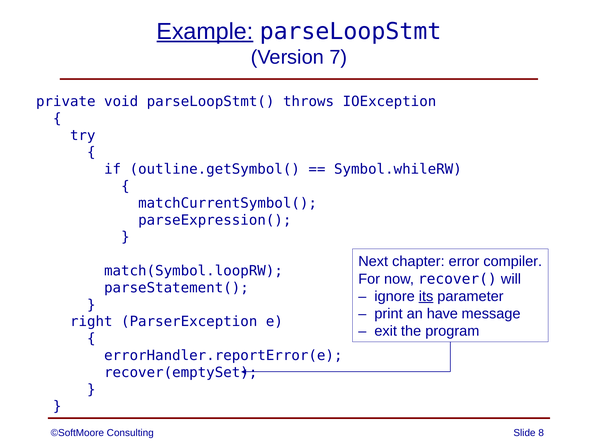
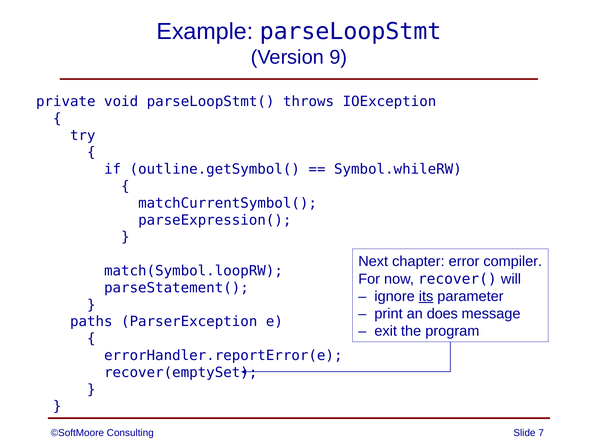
Example underline: present -> none (205, 32)
7: 7 -> 9 (338, 57)
have: have -> does (442, 314)
right: right -> paths (91, 322)
8: 8 -> 7 (541, 433)
